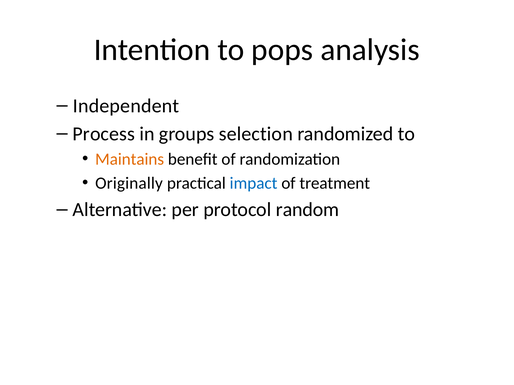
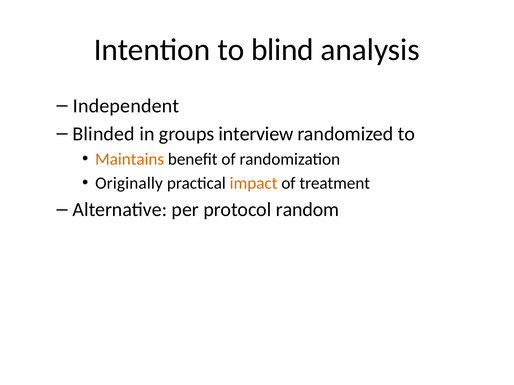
pops: pops -> blind (282, 50)
Process: Process -> Blinded (104, 134)
selection: selection -> interview (256, 134)
impact colour: blue -> orange (254, 183)
